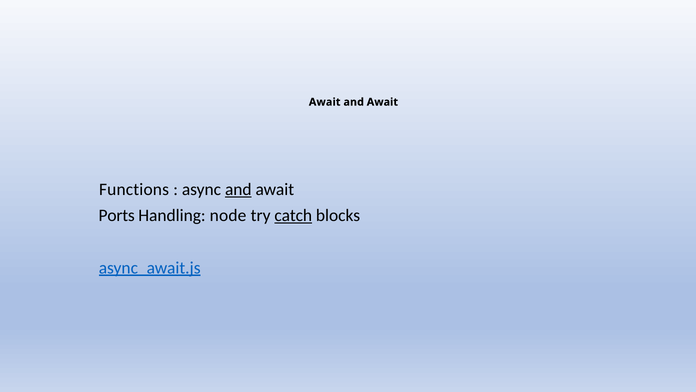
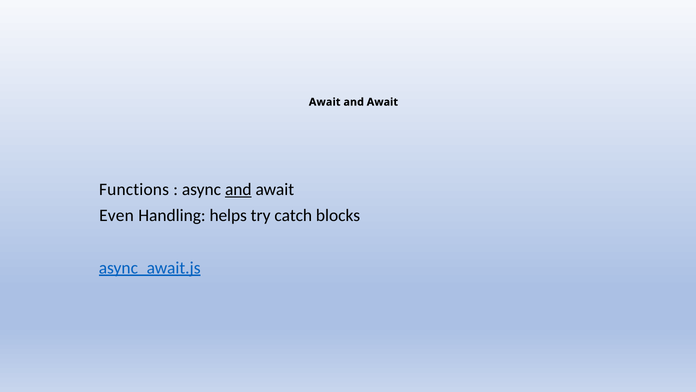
Ports: Ports -> Even (116, 215)
node: node -> helps (228, 215)
catch underline: present -> none (293, 215)
